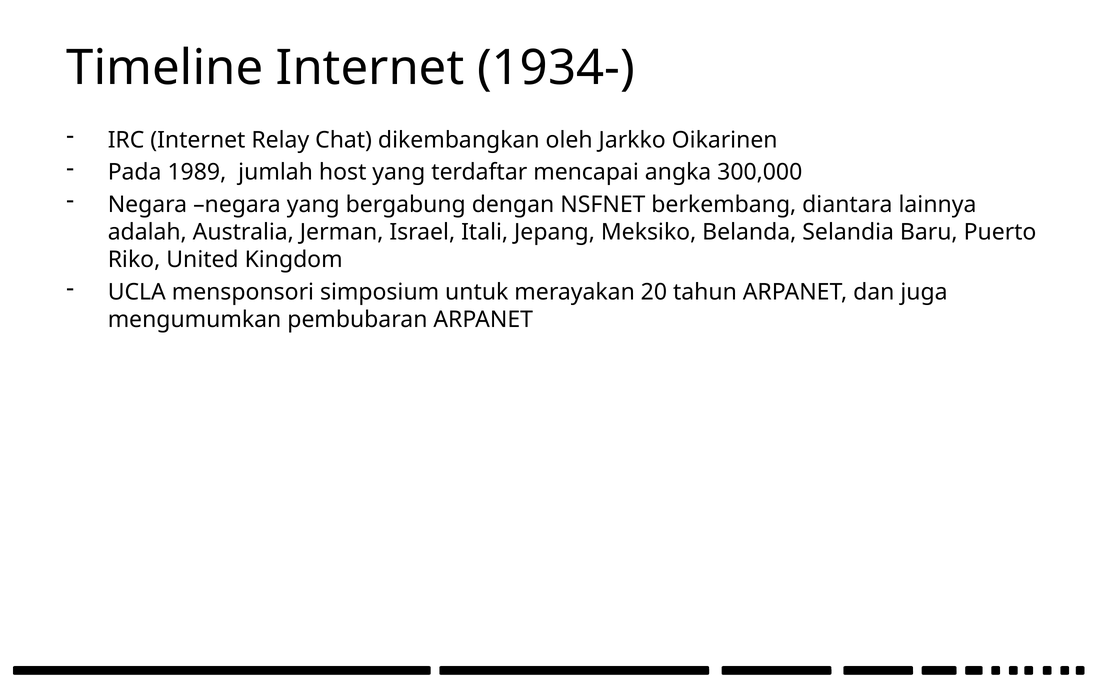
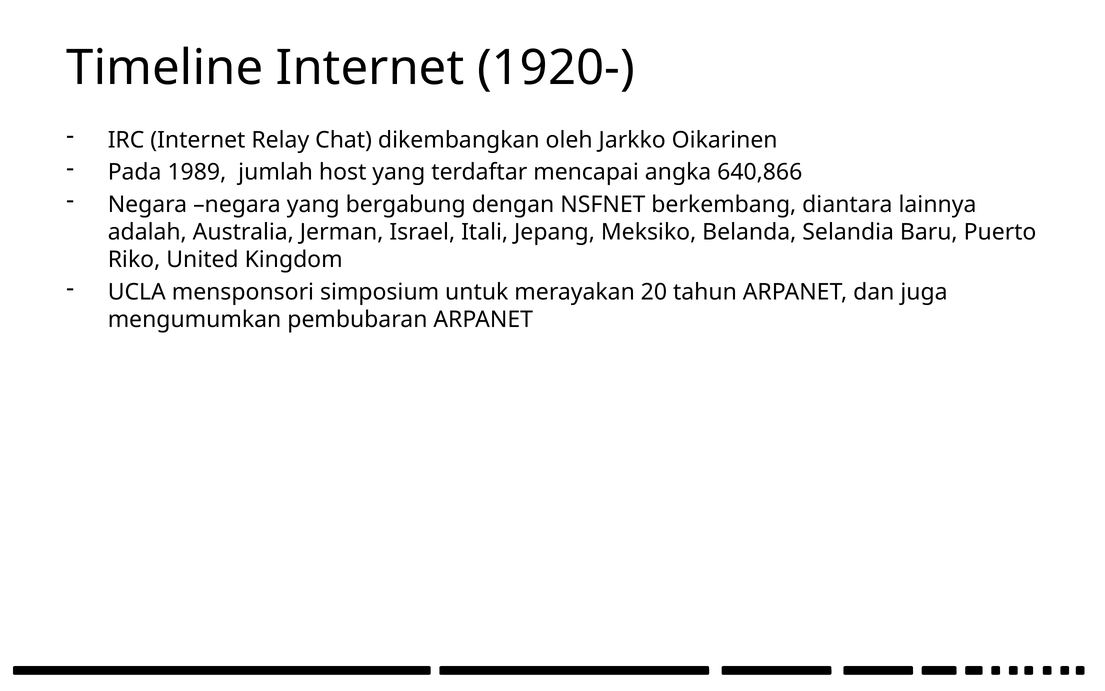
1934-: 1934- -> 1920- (556, 68)
300,000: 300,000 -> 640,866 (760, 172)
